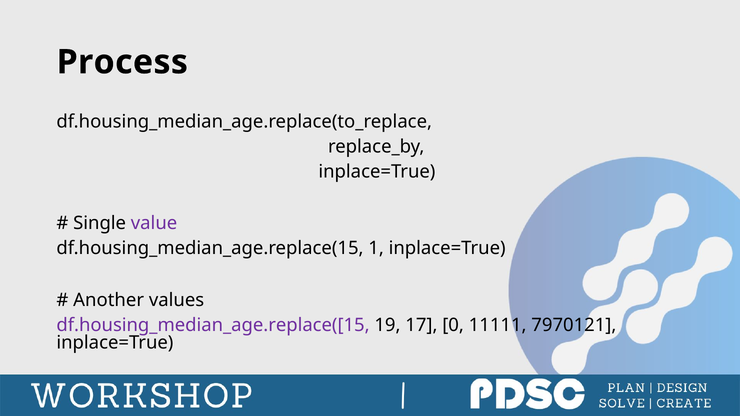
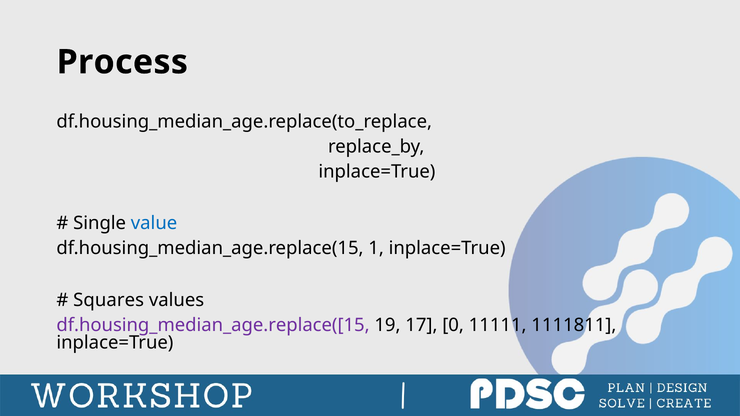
value colour: purple -> blue (154, 223)
Another: Another -> Squares (109, 300)
7970121: 7970121 -> 1111811 (574, 325)
